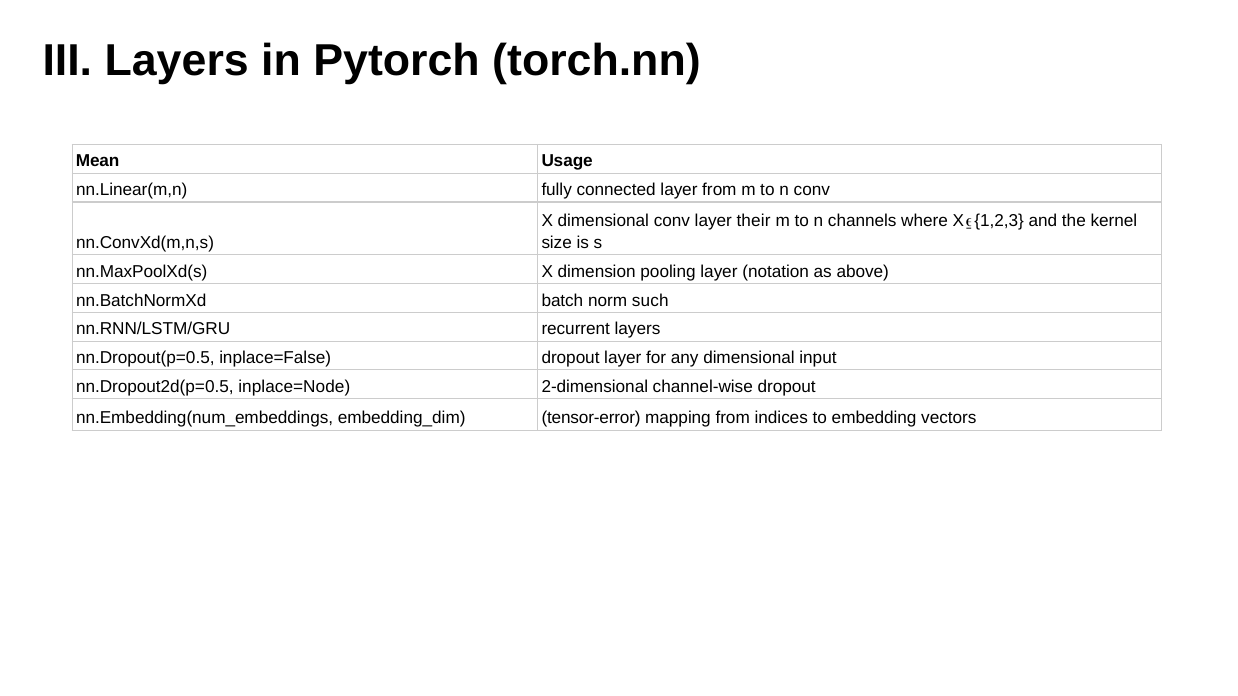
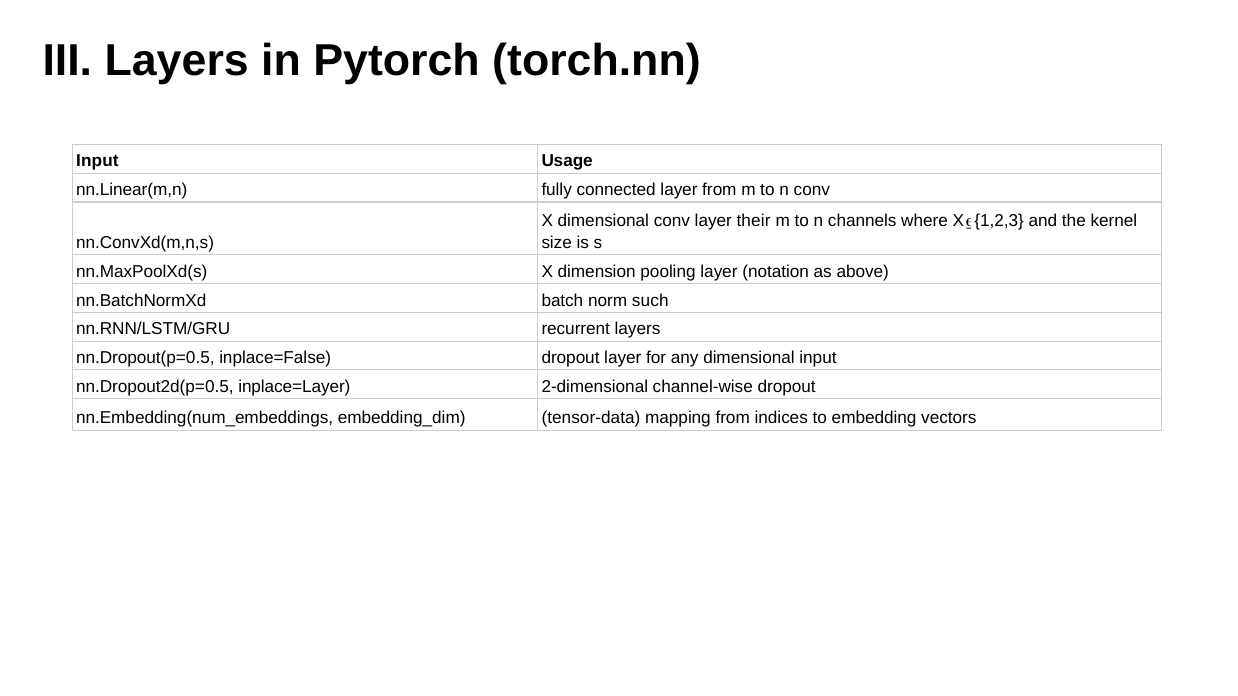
Mean: Mean -> Input (97, 161)
inplace=Node: inplace=Node -> inplace=Layer (294, 387)
tensor-error: tensor-error -> tensor-data (591, 418)
